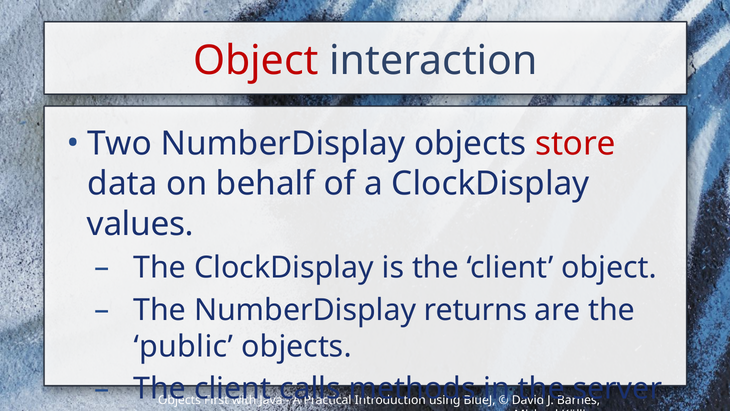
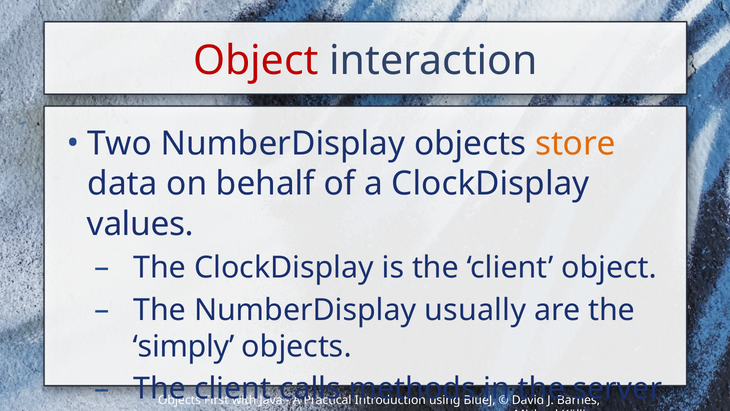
store colour: red -> orange (575, 144)
returns: returns -> usually (475, 310)
public: public -> simply (184, 346)
